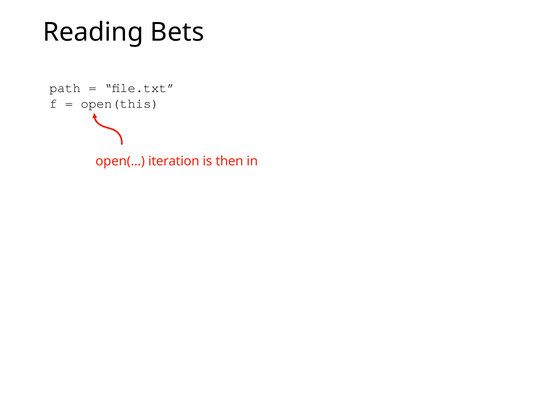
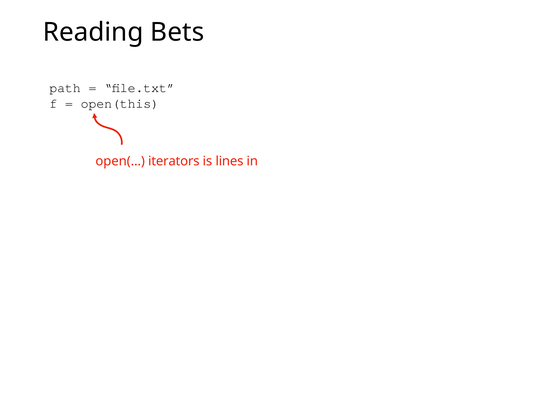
iteration: iteration -> iterators (174, 161)
then: then -> lines (229, 161)
